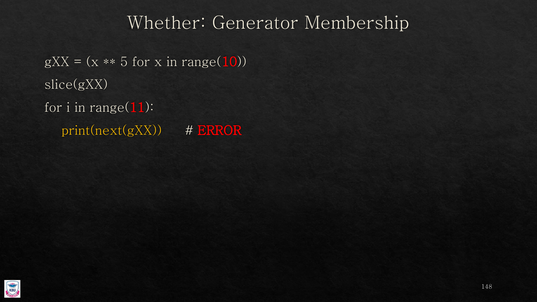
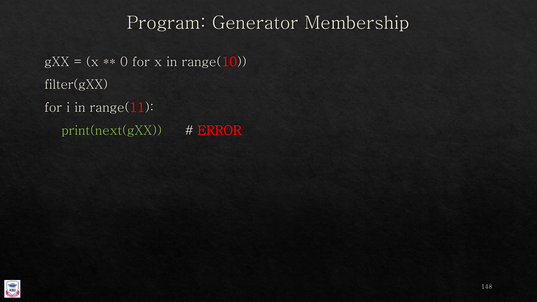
Whether: Whether -> Program (166, 23)
5: 5 -> 0 (124, 62)
slice(gXX: slice(gXX -> filter(gXX (76, 85)
print(next(gXX colour: yellow -> light green (112, 131)
